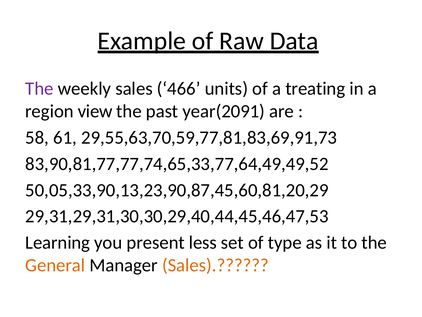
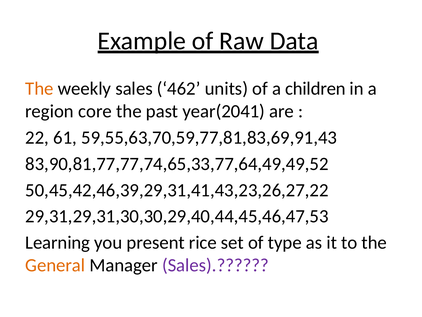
The colour: purple -> orange (39, 89)
466: 466 -> 462 (179, 89)
treating: treating -> children (315, 89)
view: view -> core (95, 111)
year(2091: year(2091 -> year(2041 (224, 111)
58: 58 -> 22 (37, 137)
29,55,63,70,59,77,81,83,69,91,73: 29,55,63,70,59,77,81,83,69,91,73 -> 59,55,63,70,59,77,81,83,69,91,43 (209, 137)
50,05,33,90,13,23,90,87,45,60,81,20,29: 50,05,33,90,13,23,90,87,45,60,81,20,29 -> 50,45,42,46,39,29,31,41,43,23,26,27,22 (177, 190)
less: less -> rice (203, 242)
Sales colour: orange -> purple (215, 265)
